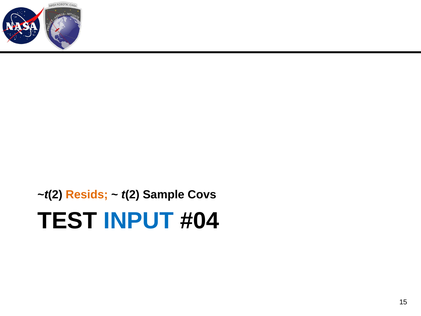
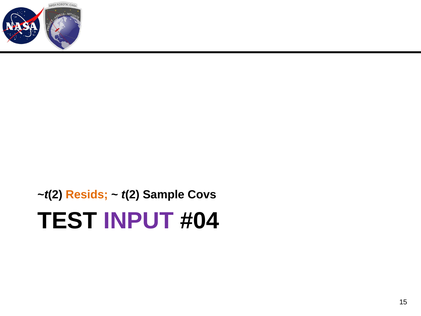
INPUT colour: blue -> purple (139, 221)
